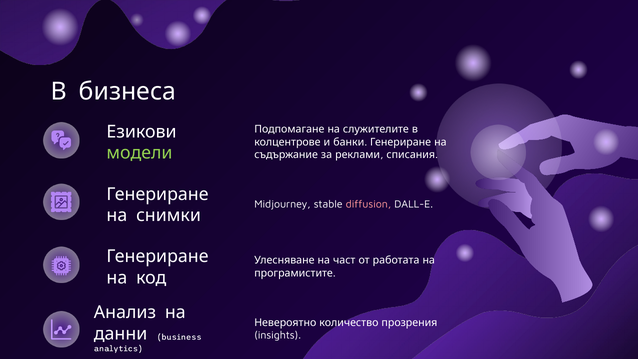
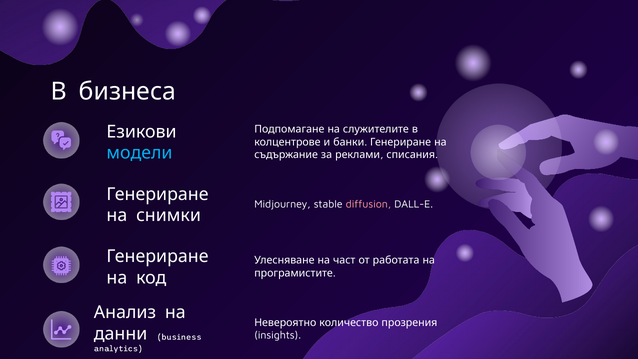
модели colour: light green -> light blue (139, 153)
